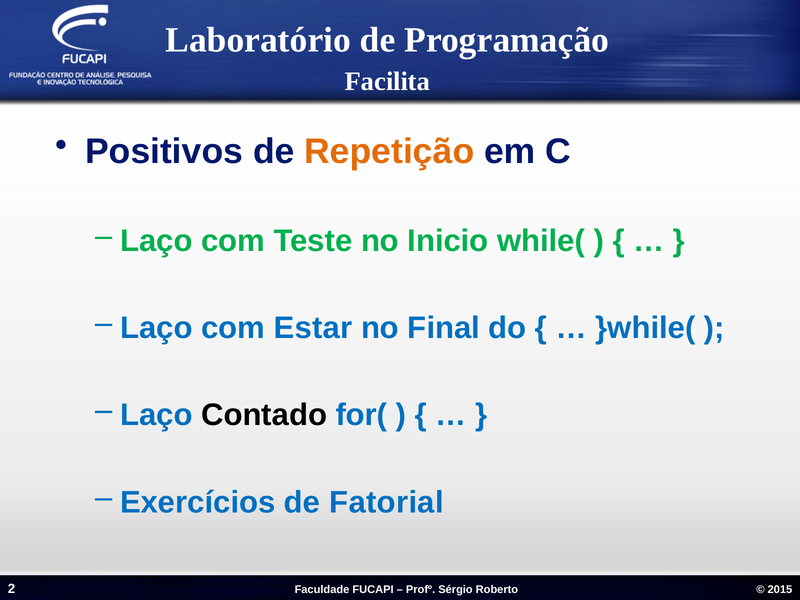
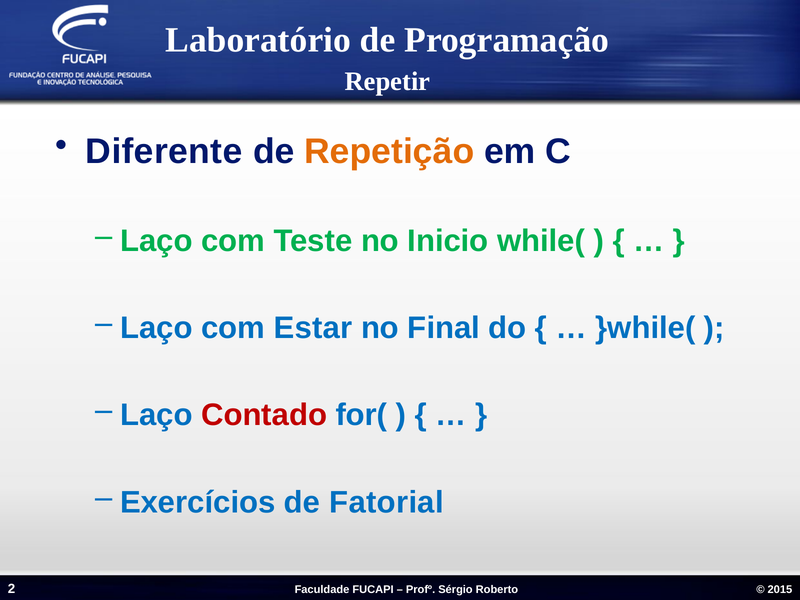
Facilita: Facilita -> Repetir (387, 82)
Positivos: Positivos -> Diferente (164, 151)
Contado colour: black -> red (264, 415)
